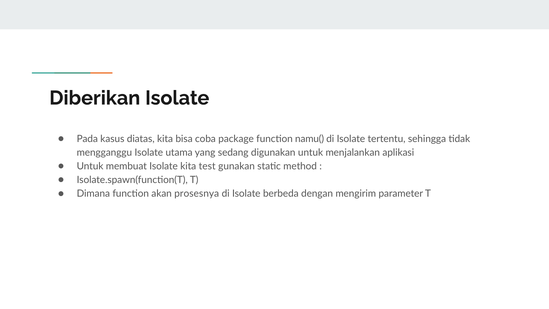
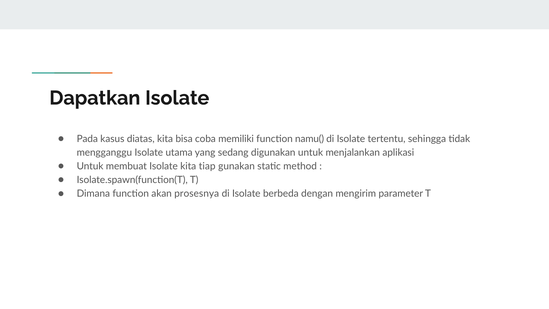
Diberikan: Diberikan -> Dapatkan (95, 98)
package: package -> memiliki (236, 139)
test: test -> tiap (207, 166)
